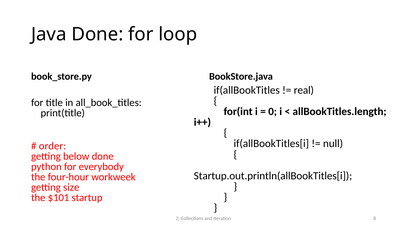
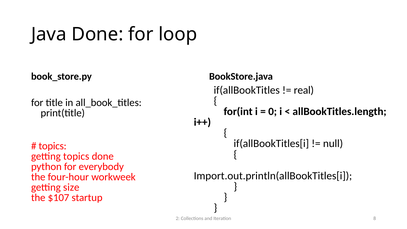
order: order -> topics (53, 146)
getting below: below -> topics (76, 156)
Startup.out.println(allBookTitles[i: Startup.out.println(allBookTitles[i -> Import.out.println(allBookTitles[i (273, 176)
$101: $101 -> $107 (59, 198)
